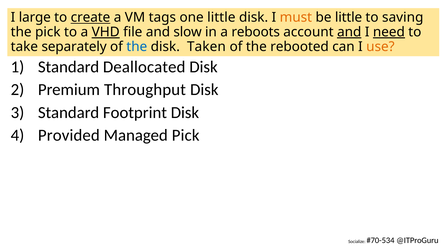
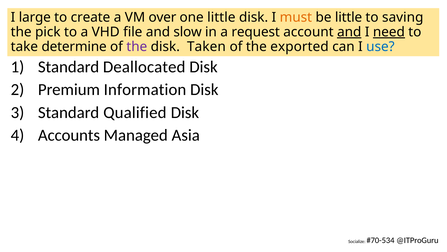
create underline: present -> none (91, 17)
tags: tags -> over (162, 17)
VHD underline: present -> none (106, 32)
reboots: reboots -> request (256, 32)
separately: separately -> determine (74, 47)
the colour: blue -> purple (137, 47)
rebooted: rebooted -> exported (299, 47)
use colour: orange -> blue (380, 47)
Throughput: Throughput -> Information (145, 89)
Footprint: Footprint -> Qualified (135, 112)
Provided: Provided -> Accounts (69, 135)
Managed Pick: Pick -> Asia (186, 135)
